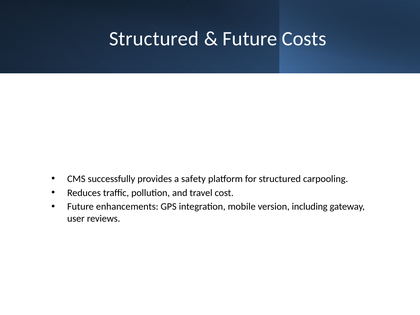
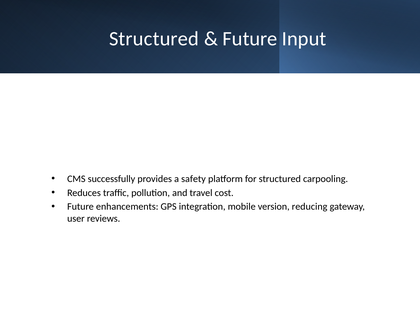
Costs: Costs -> Input (304, 39)
including: including -> reducing (310, 207)
